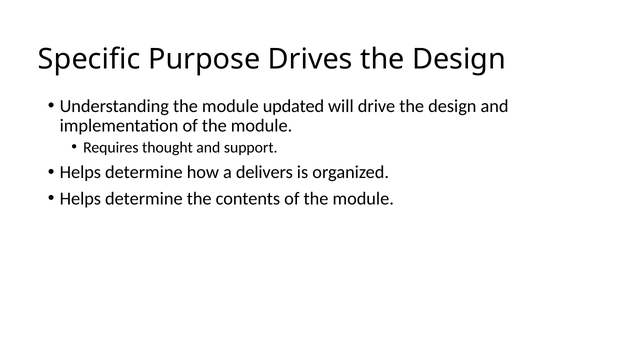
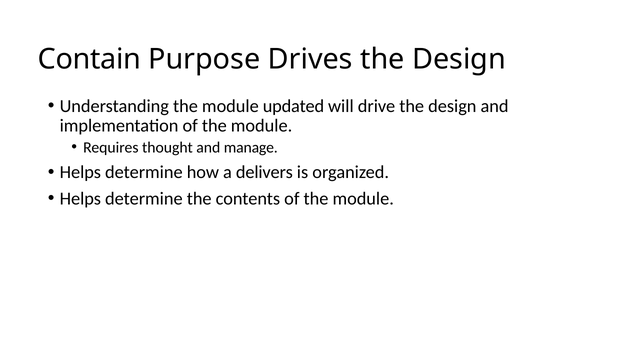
Specific: Specific -> Contain (89, 59)
support: support -> manage (251, 148)
